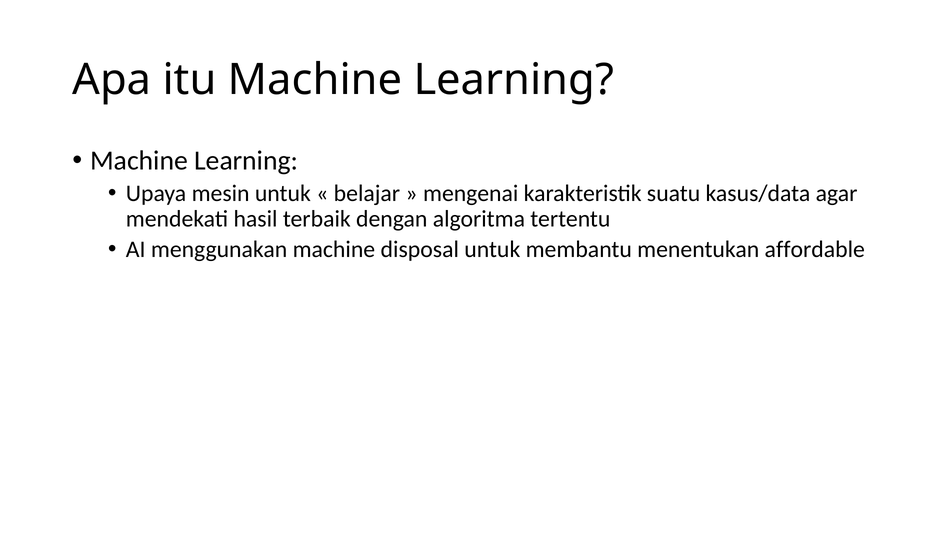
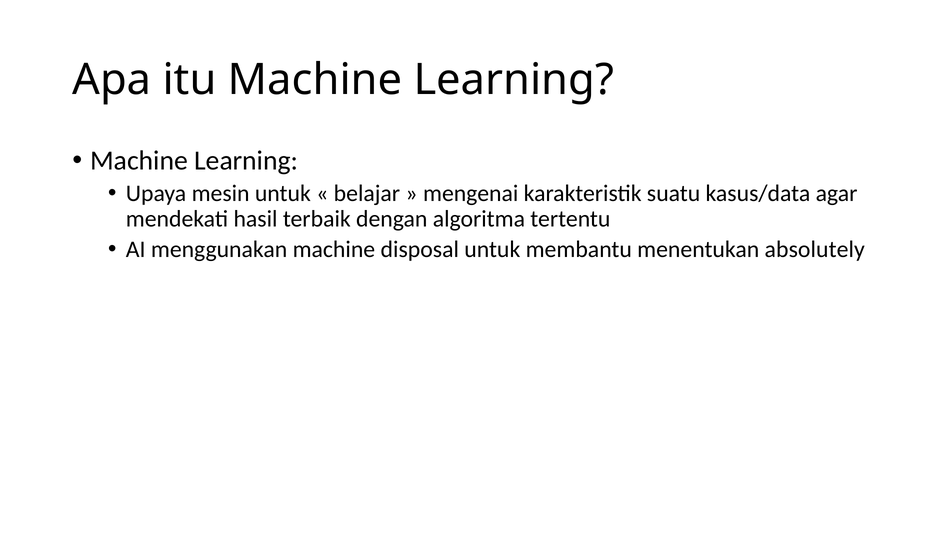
affordable: affordable -> absolutely (815, 250)
